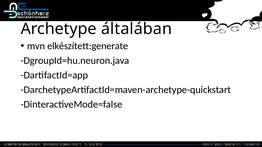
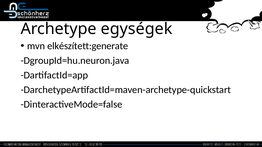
általában: általában -> egységek (137, 29)
